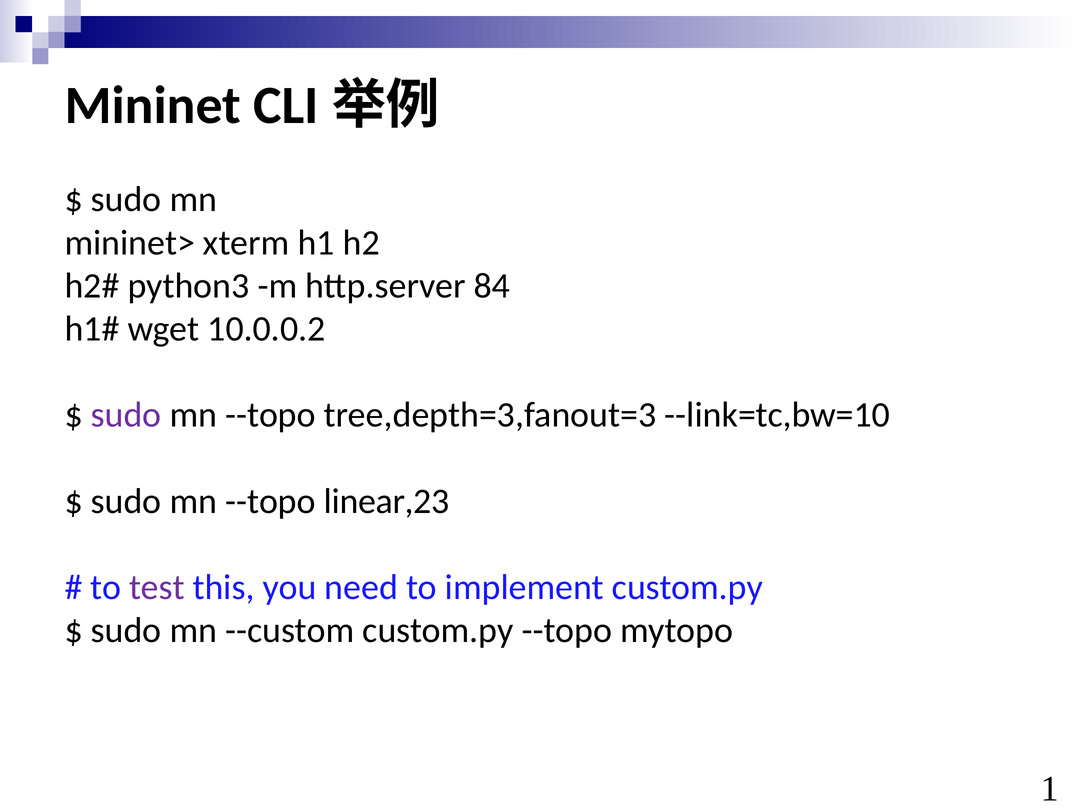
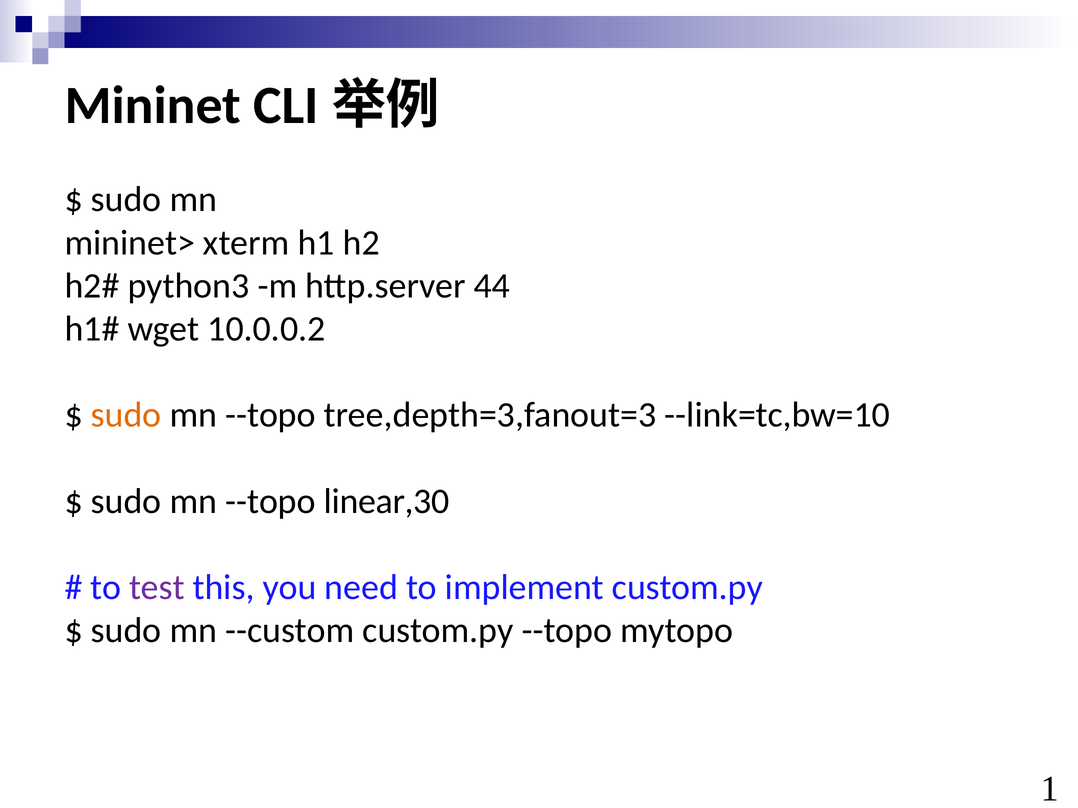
84: 84 -> 44 (492, 286)
sudo colour: purple -> orange (126, 415)
linear,23: linear,23 -> linear,30 (387, 502)
